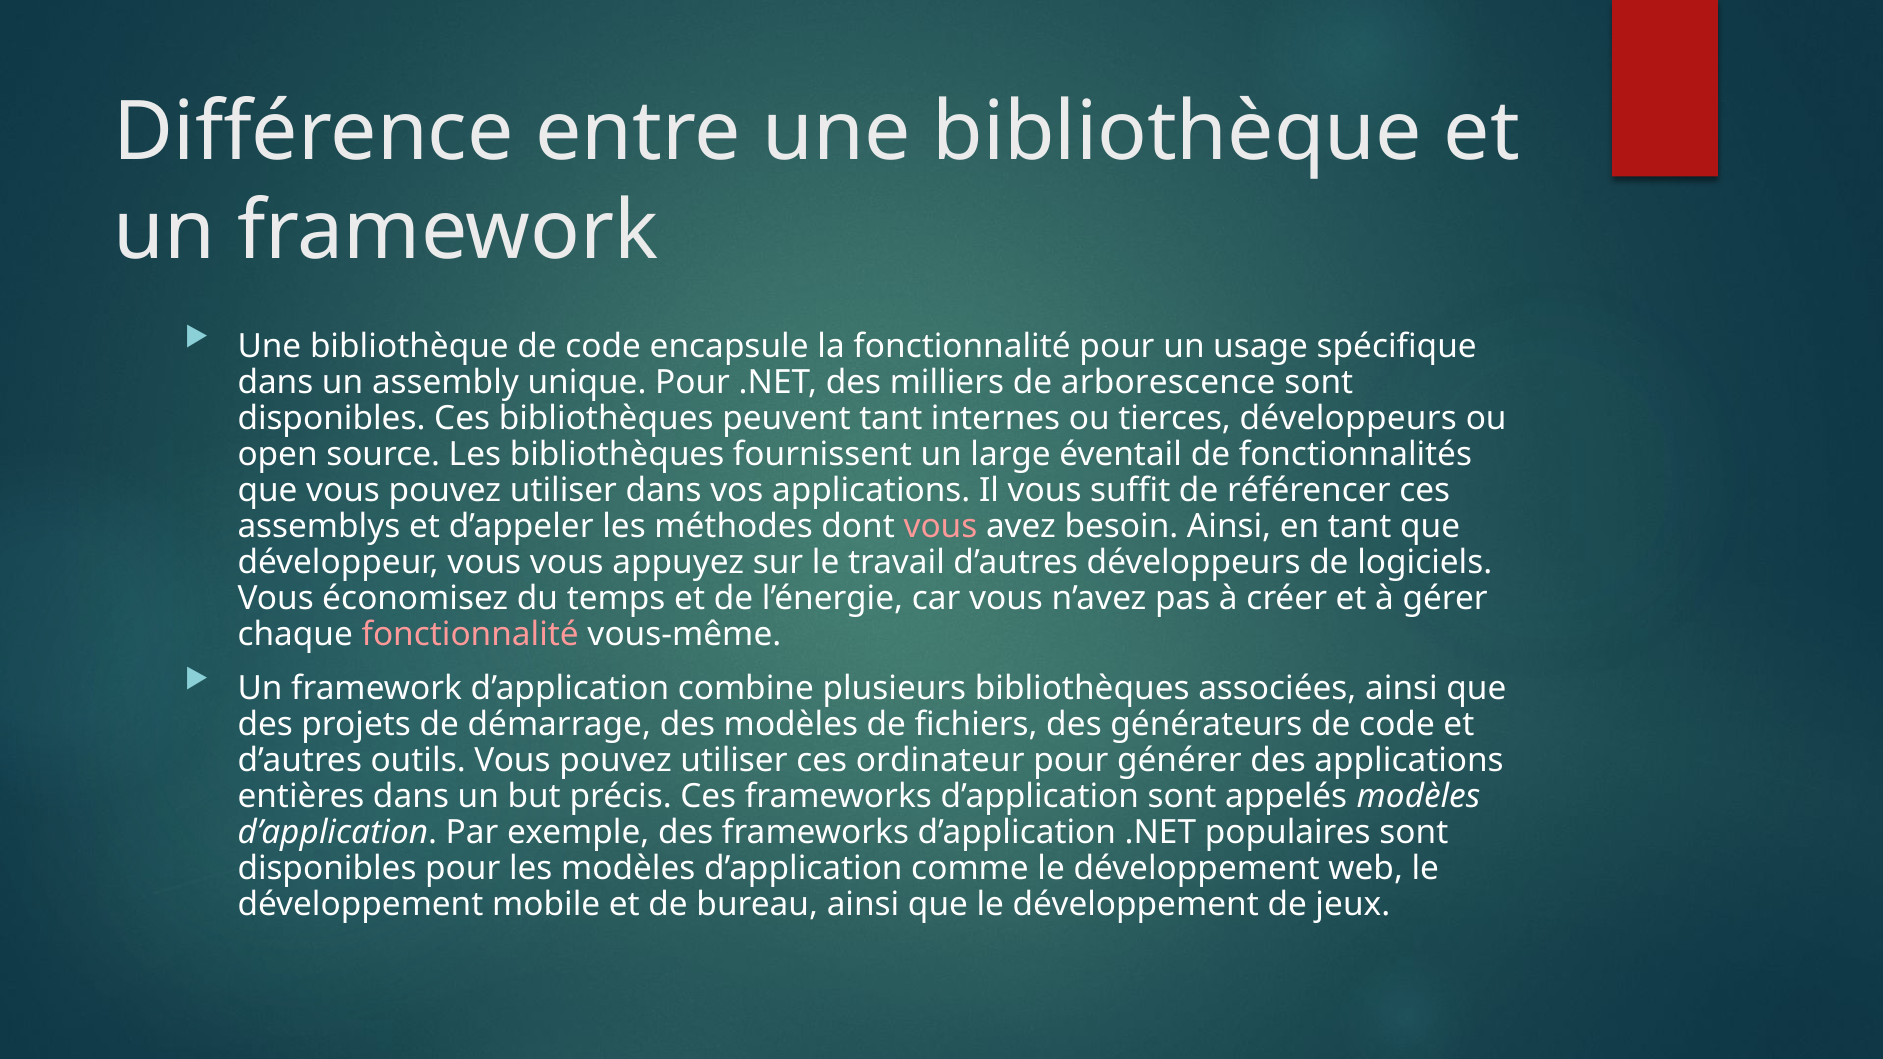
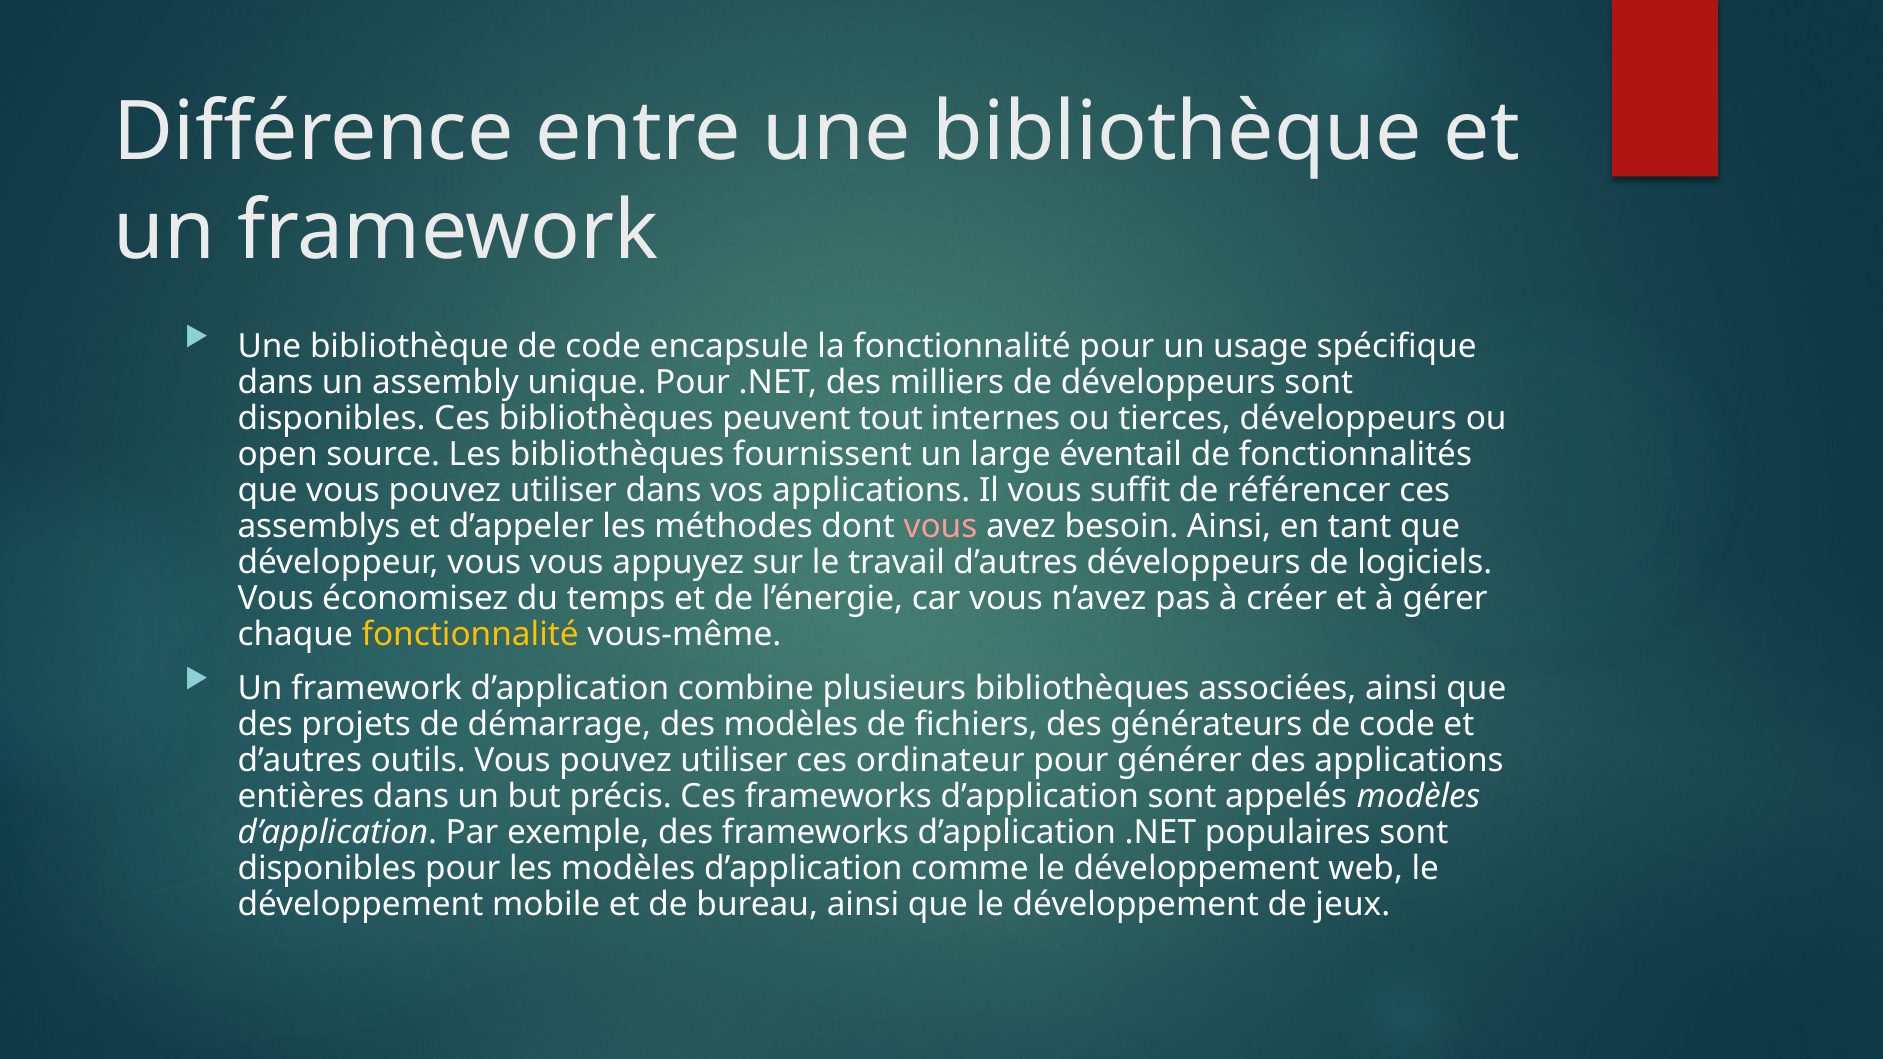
de arborescence: arborescence -> développeurs (1168, 383)
peuvent tant: tant -> tout (891, 419)
fonctionnalité colour: pink -> yellow (470, 635)
